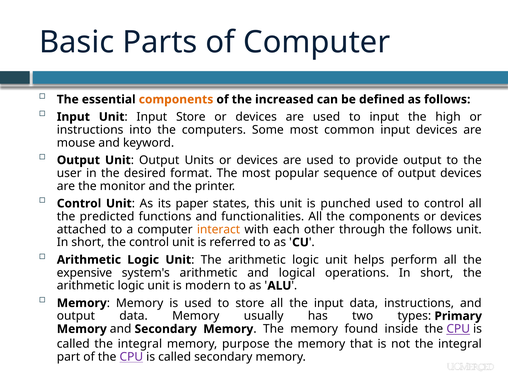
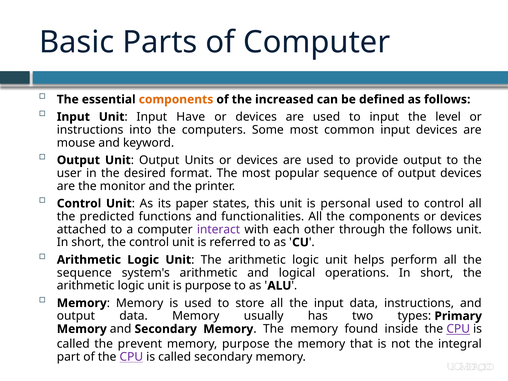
Input Store: Store -> Have (191, 117)
high: high -> level (448, 117)
punched: punched -> personal (346, 203)
interact colour: orange -> purple (219, 229)
expensive: expensive -> sequence (84, 273)
is modern: modern -> purpose (208, 286)
called the integral: integral -> prevent (140, 344)
